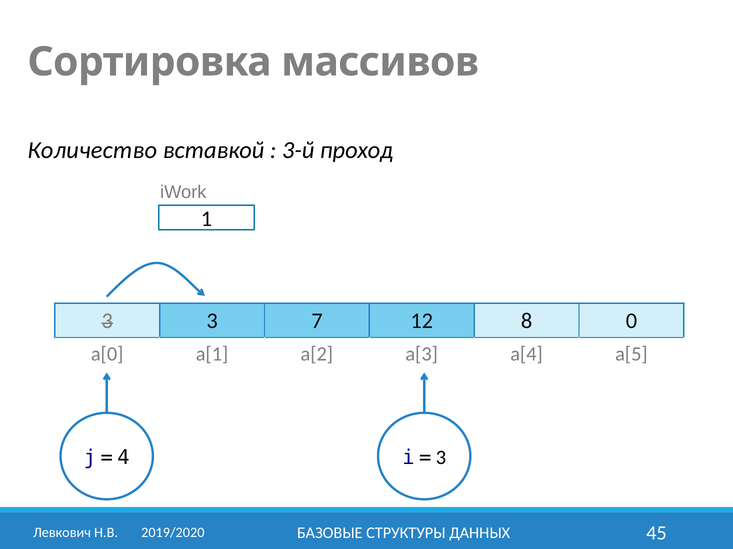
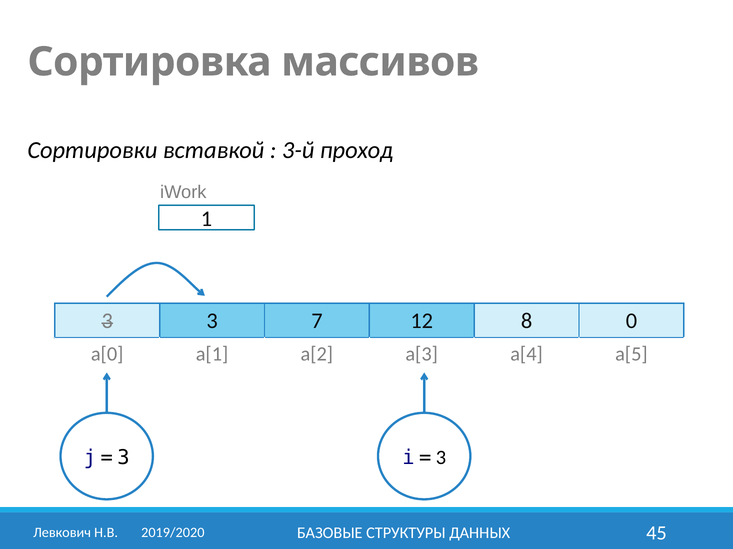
Количество: Количество -> Сортировки (92, 151)
4: 4 -> 3 (123, 458)
